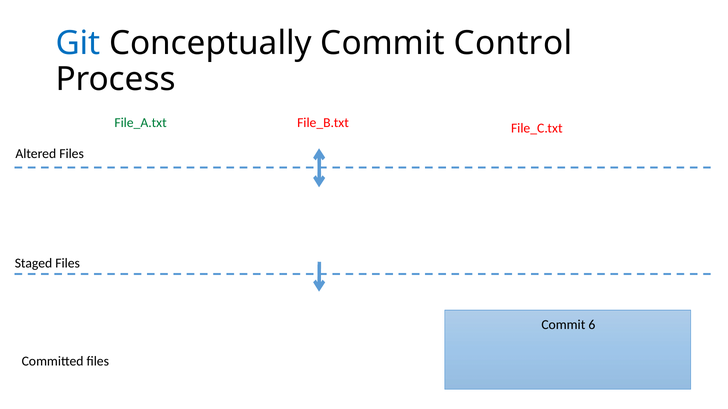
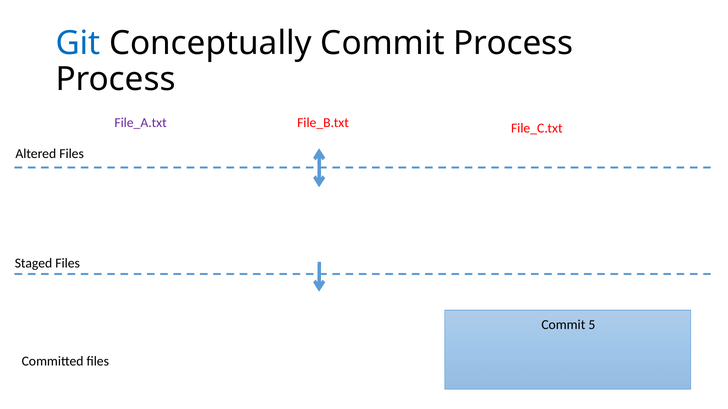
Commit Control: Control -> Process (513, 43)
File_A.txt colour: green -> purple (141, 123)
6: 6 -> 5 (592, 325)
